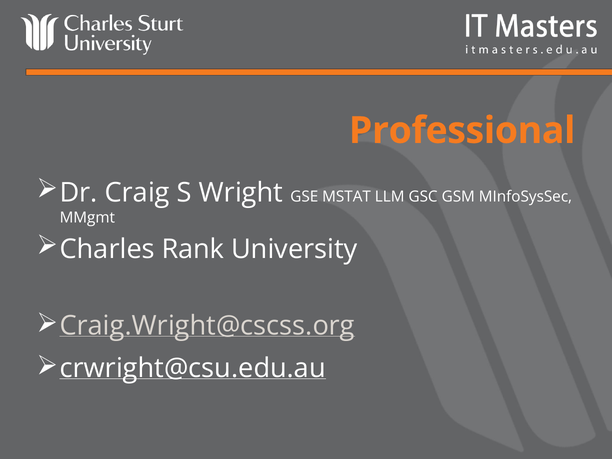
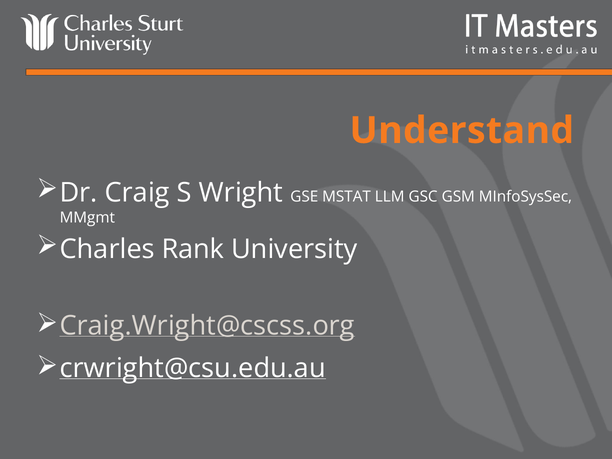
Professional: Professional -> Understand (462, 131)
